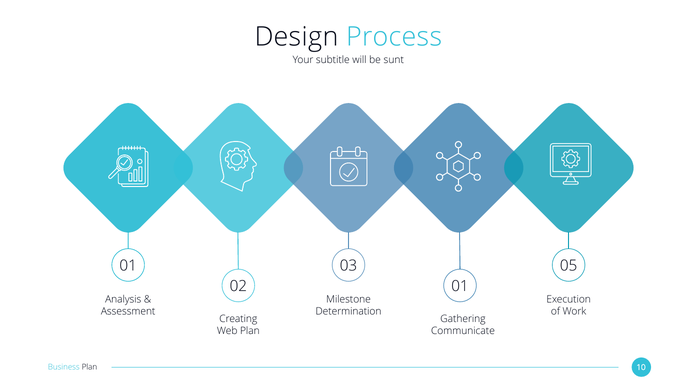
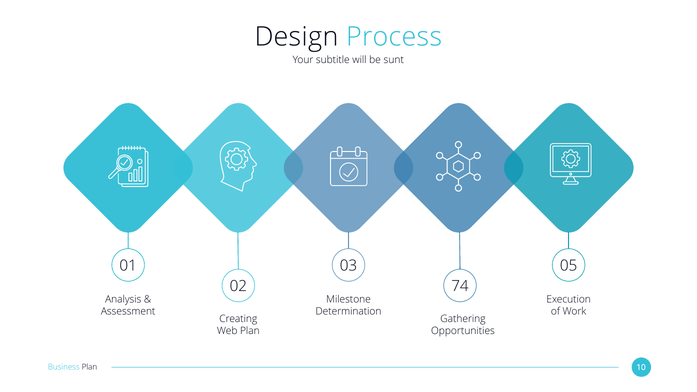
02 01: 01 -> 74 (460, 286)
Communicate: Communicate -> Opportunities (463, 331)
